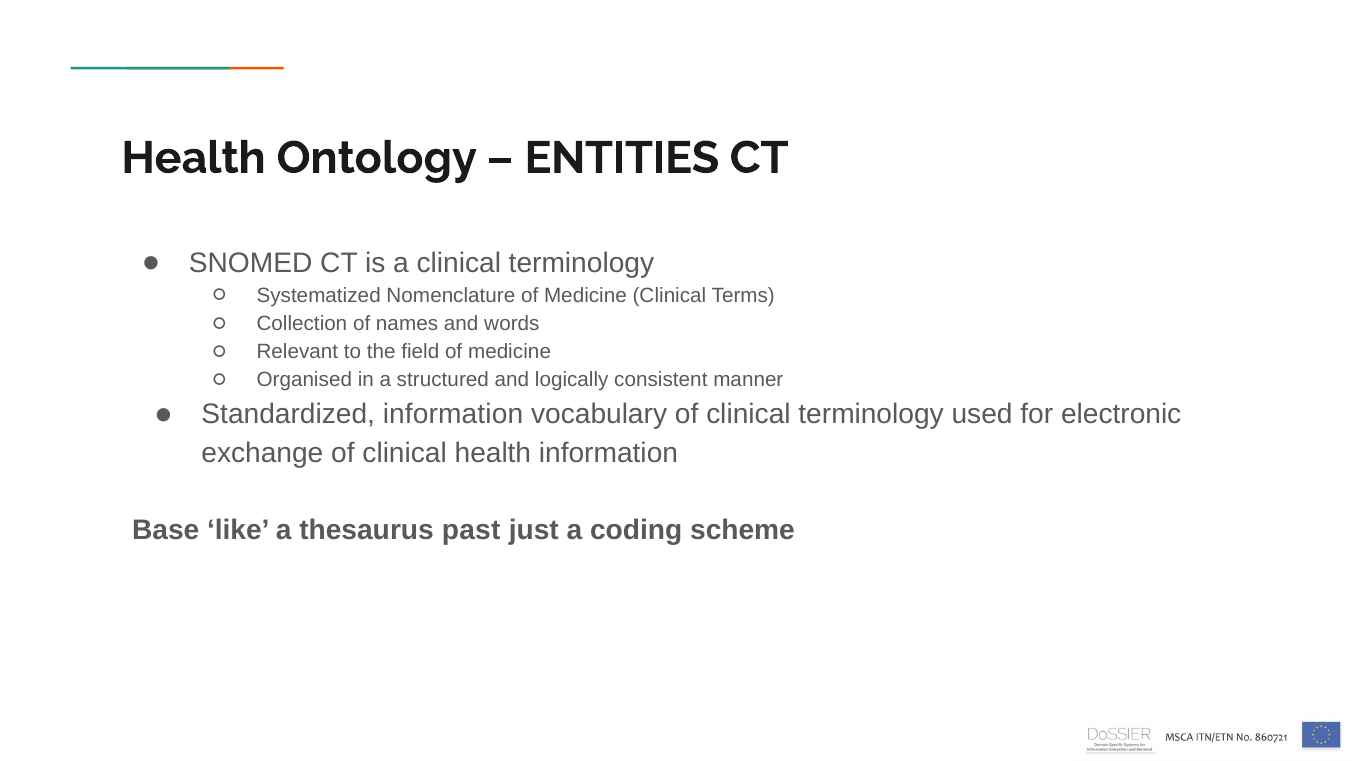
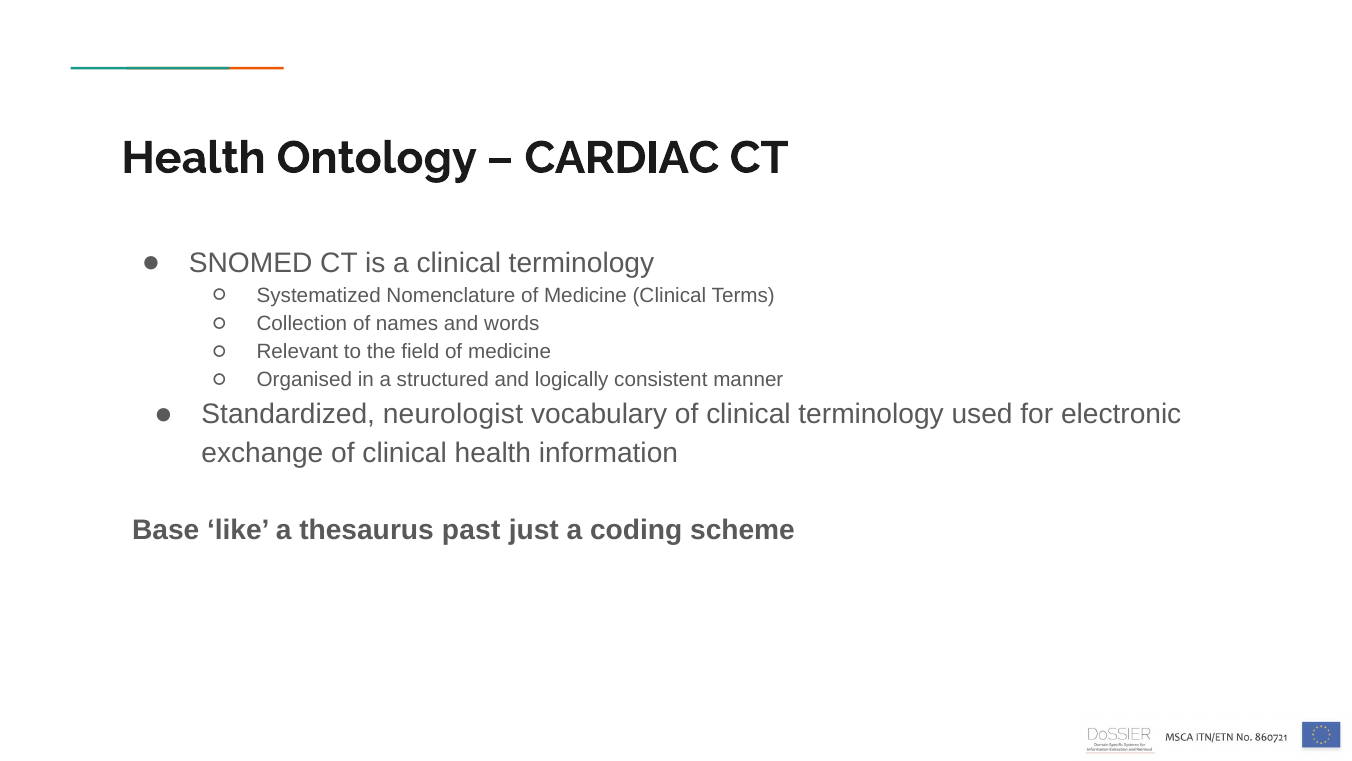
ENTITIES: ENTITIES -> CARDIAC (622, 158)
Standardized information: information -> neurologist (453, 414)
